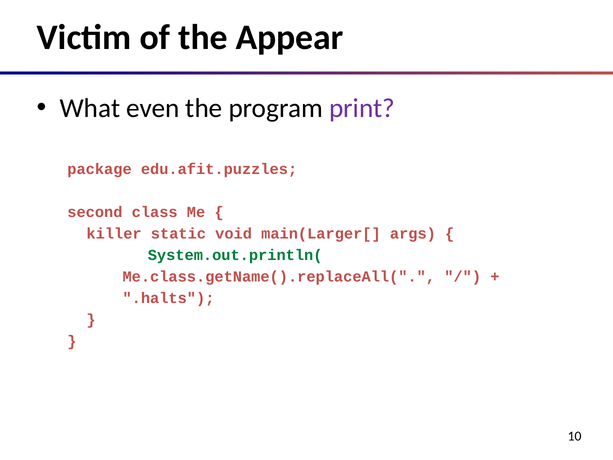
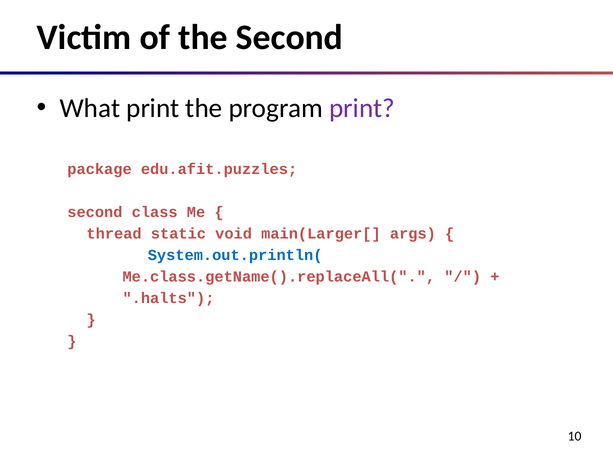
the Appear: Appear -> Second (289, 37)
What even: even -> print (153, 108)
killer: killer -> thread (114, 234)
System.out.println( colour: green -> blue (235, 255)
